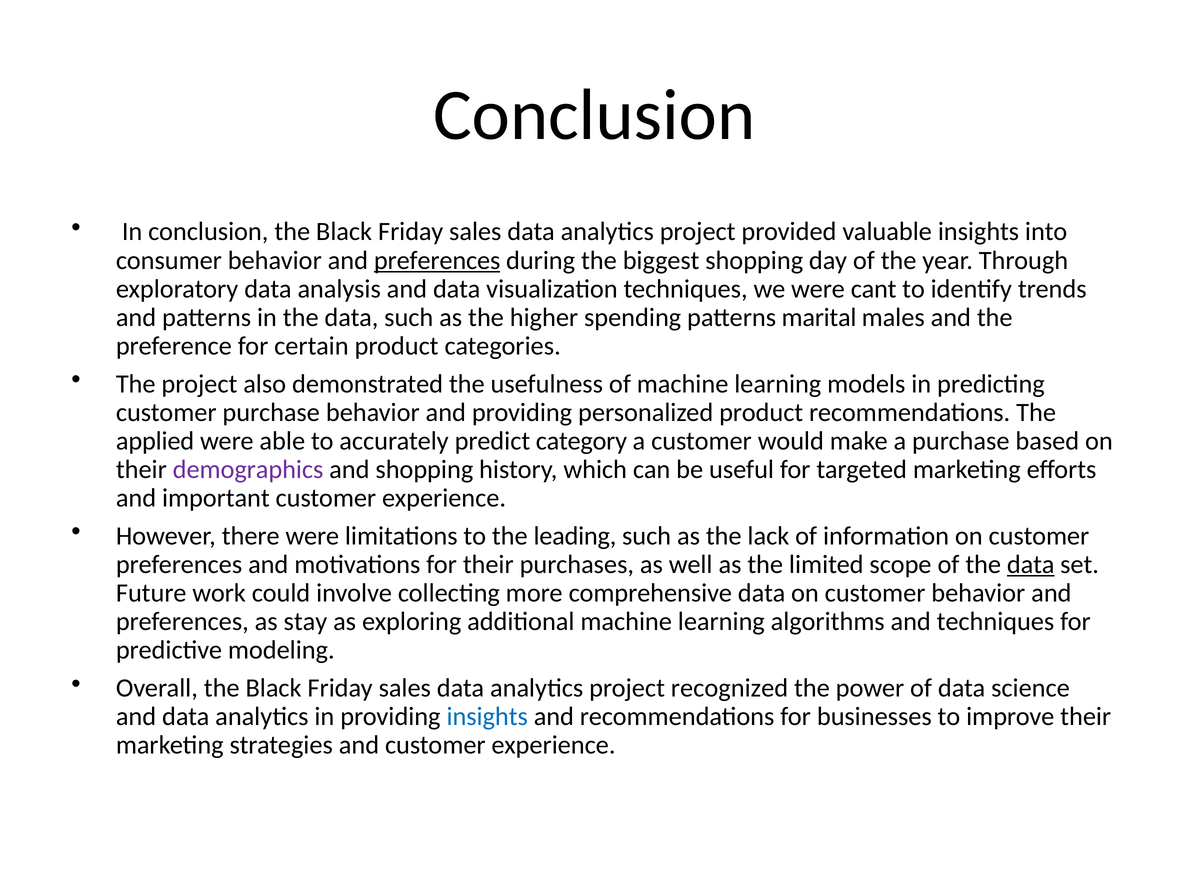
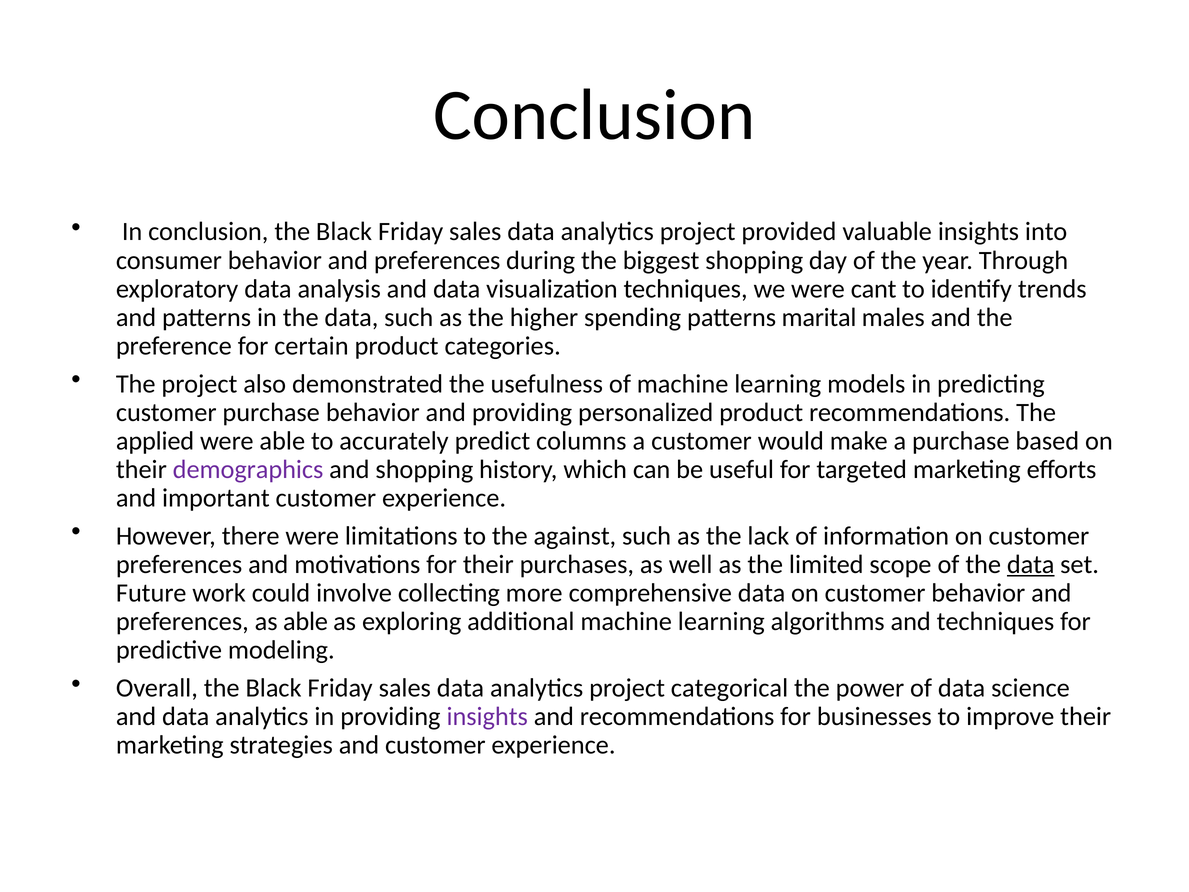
preferences underline: present -> none (437, 260)
category: category -> columns (581, 441)
leading: leading -> against (575, 536)
as stay: stay -> able (306, 621)
recognized: recognized -> categorical (730, 688)
insights colour: blue -> purple (487, 716)
